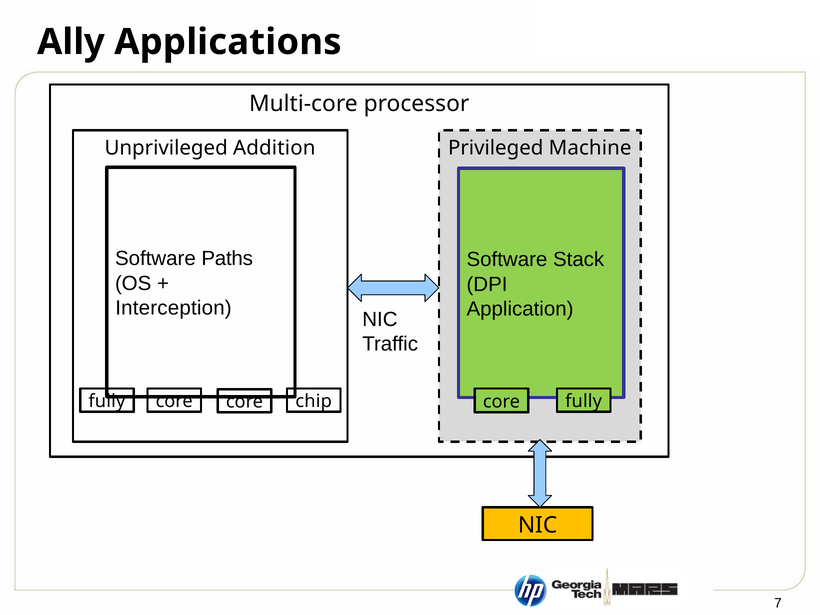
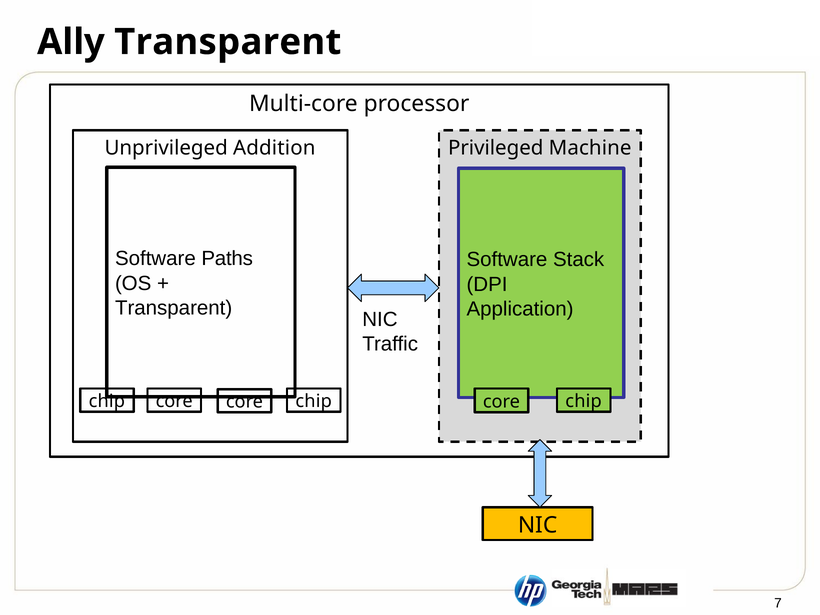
Ally Applications: Applications -> Transparent (228, 42)
Interception: Interception -> Transparent (174, 308)
fully: fully -> chip (107, 401)
fully: fully -> chip (584, 401)
